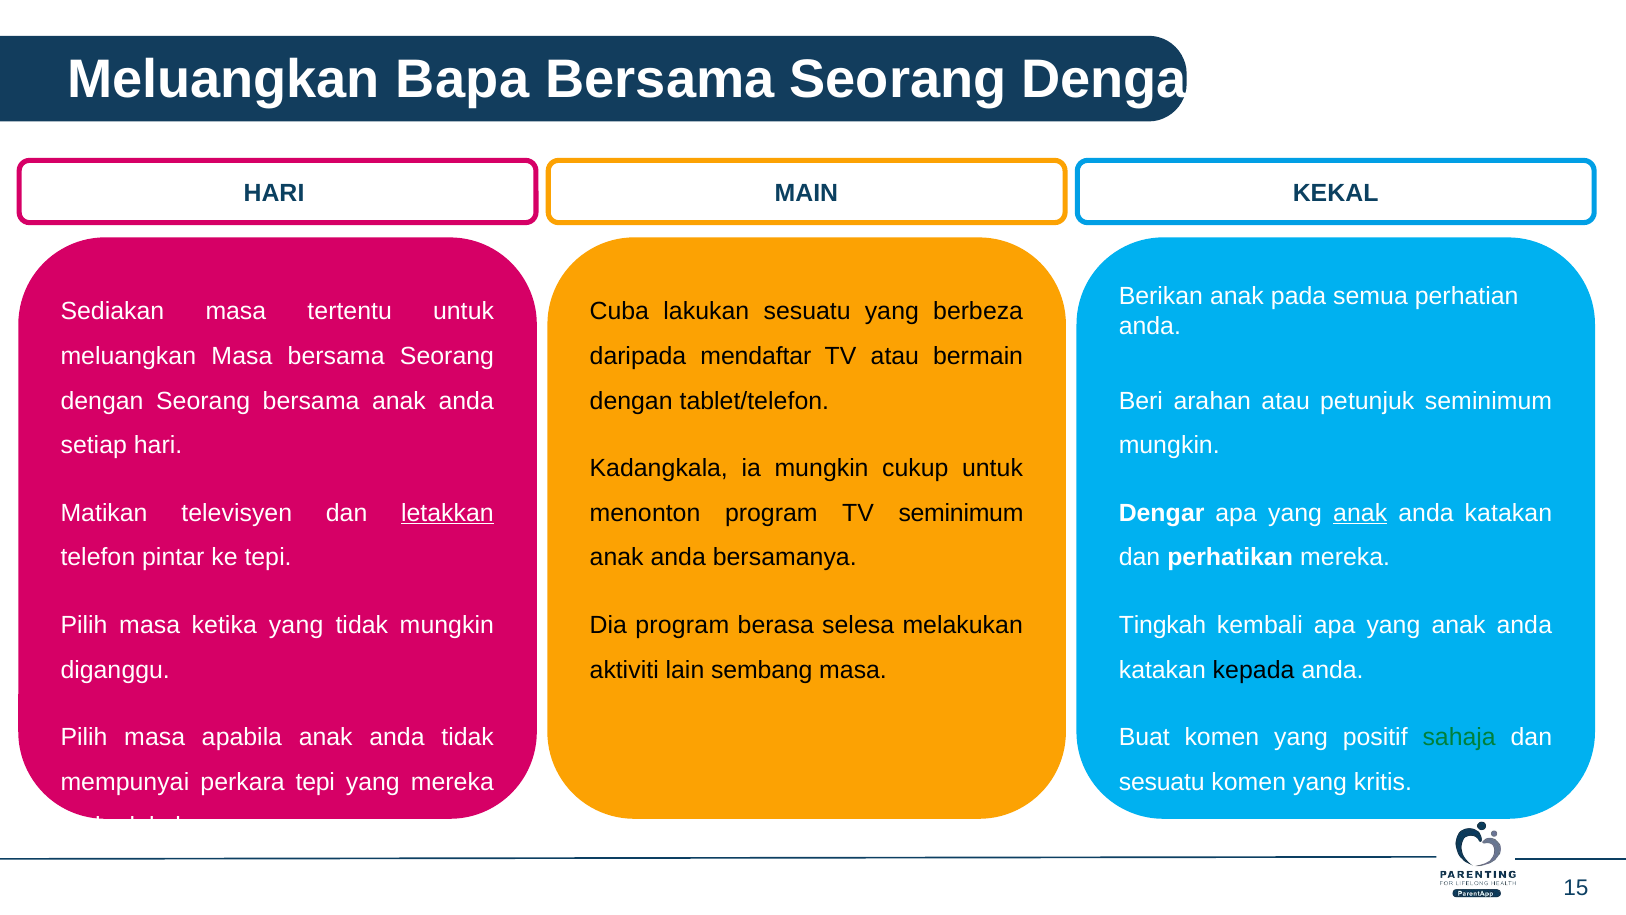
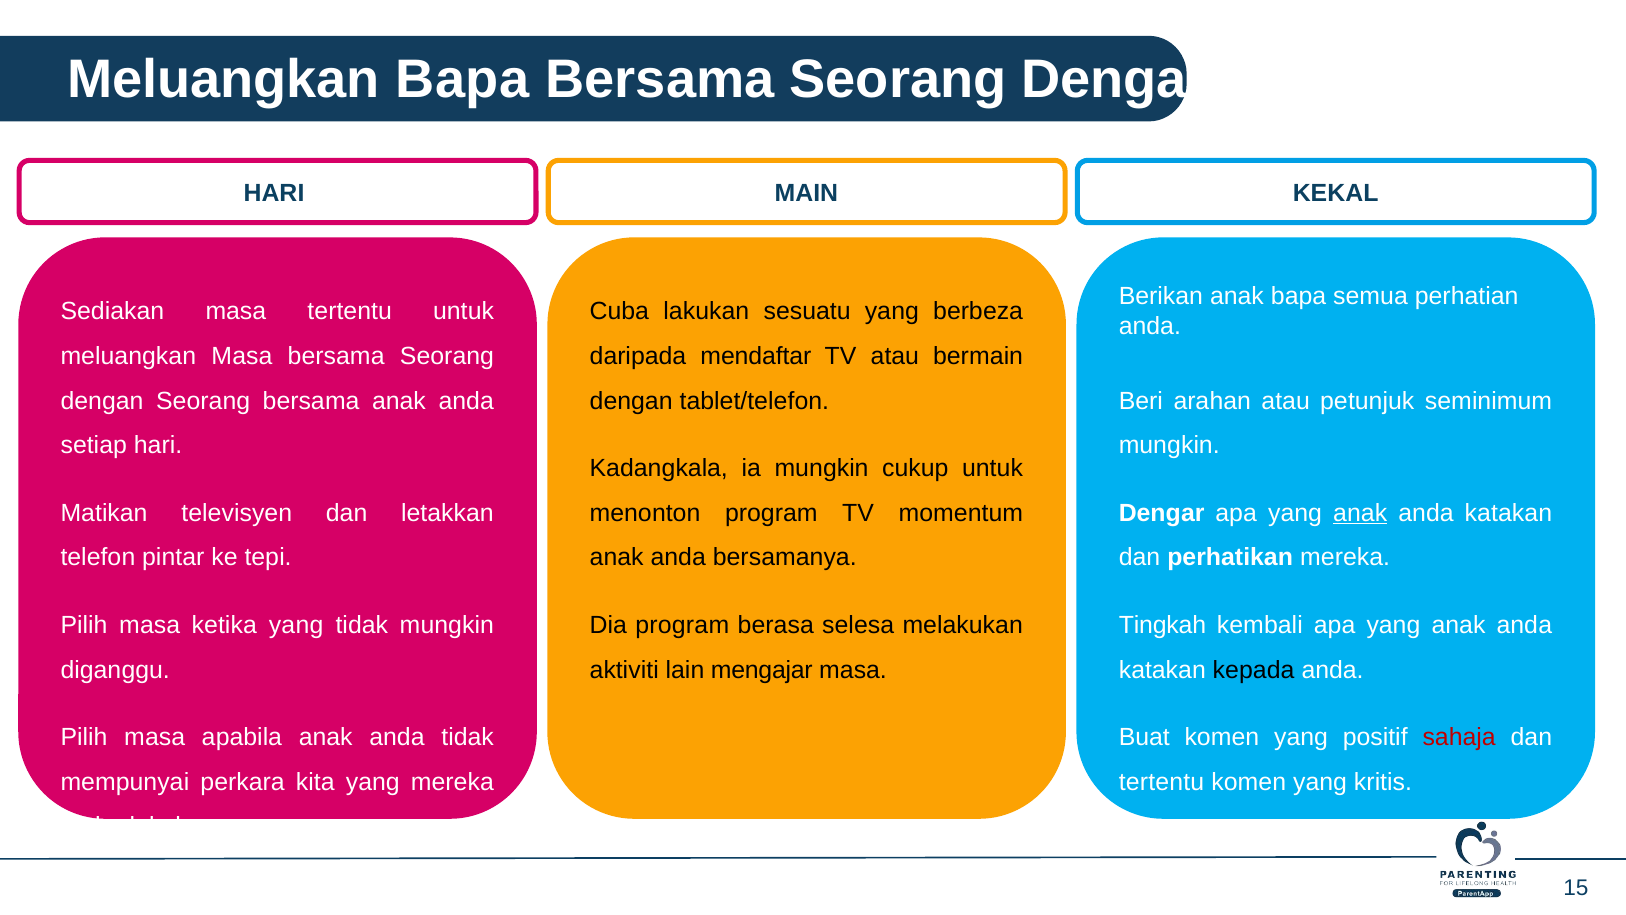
anak pada: pada -> bapa (1299, 296)
letakkan underline: present -> none (447, 513)
TV seminimum: seminimum -> momentum (961, 513)
sembang: sembang -> mengajar (762, 670)
sahaja colour: green -> red (1459, 737)
perkara tepi: tepi -> kita (315, 782)
sesuatu: sesuatu -> tertentu (1161, 782)
